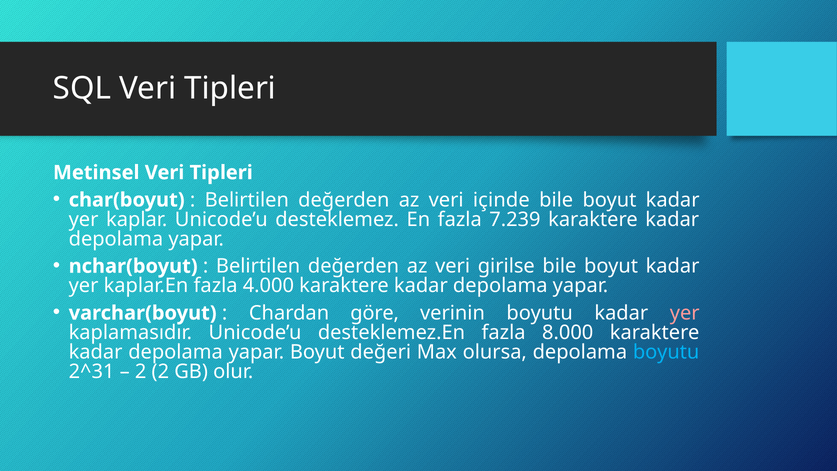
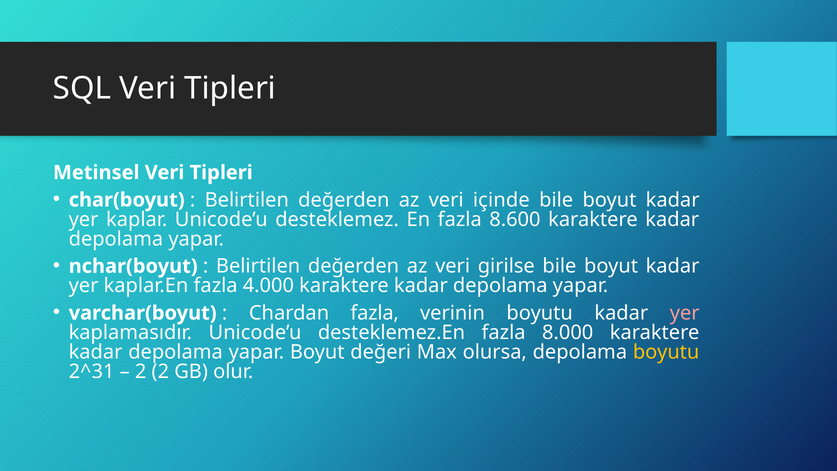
7.239: 7.239 -> 8.600 (515, 219)
Chardan göre: göre -> fazla (375, 313)
boyutu colour: light blue -> yellow (666, 352)
